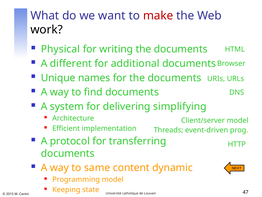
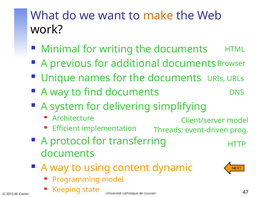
make colour: red -> orange (158, 16)
Physical: Physical -> Minimal (60, 49)
different: different -> previous (71, 63)
same: same -> using (97, 167)
